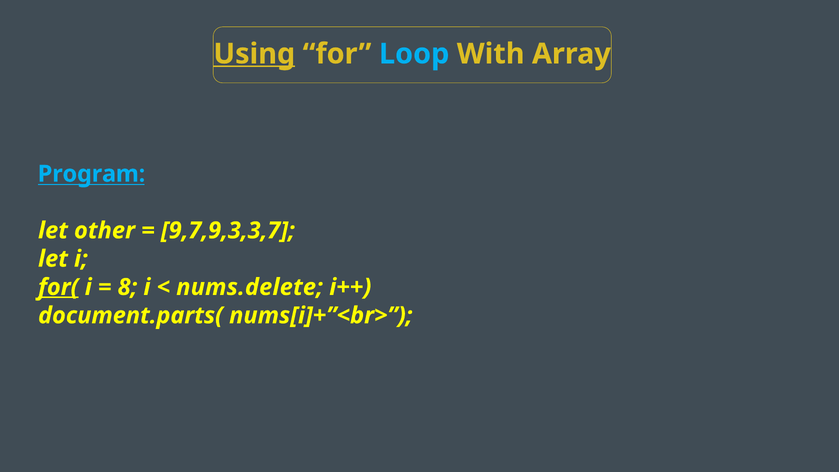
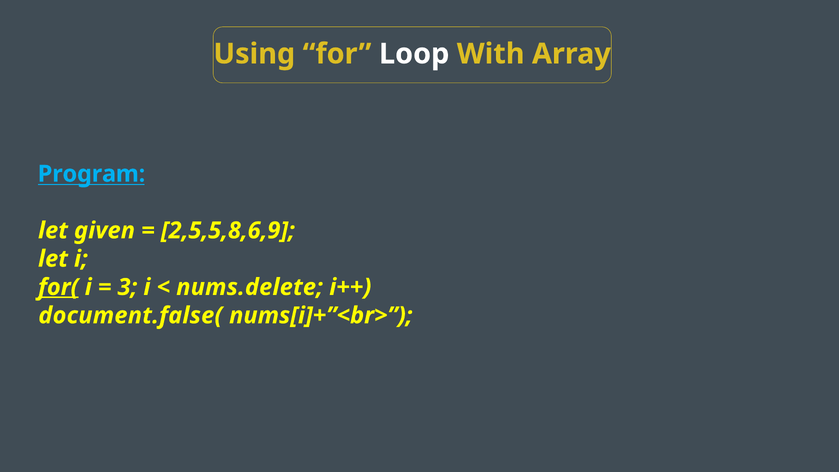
Using underline: present -> none (254, 54)
Loop colour: light blue -> white (414, 54)
other: other -> given (105, 231)
9,7,9,3,3,7: 9,7,9,3,3,7 -> 2,5,5,8,6,9 (228, 231)
8: 8 -> 3 (127, 287)
document.parts(: document.parts( -> document.false( (130, 315)
